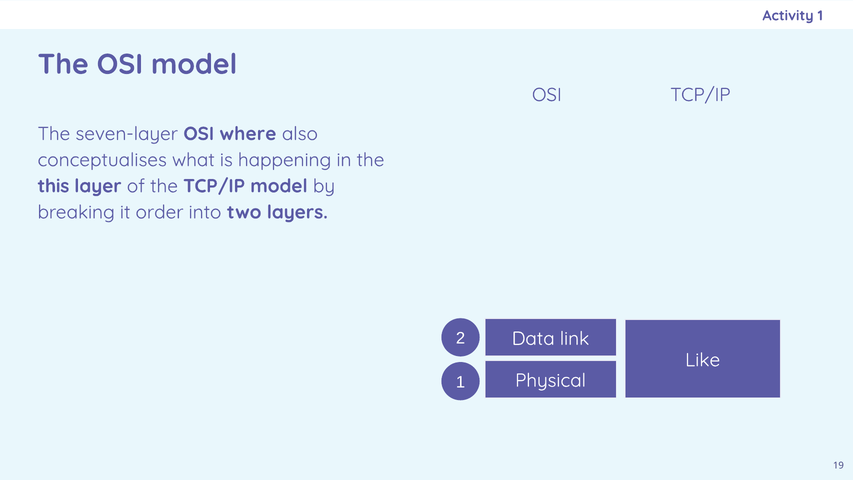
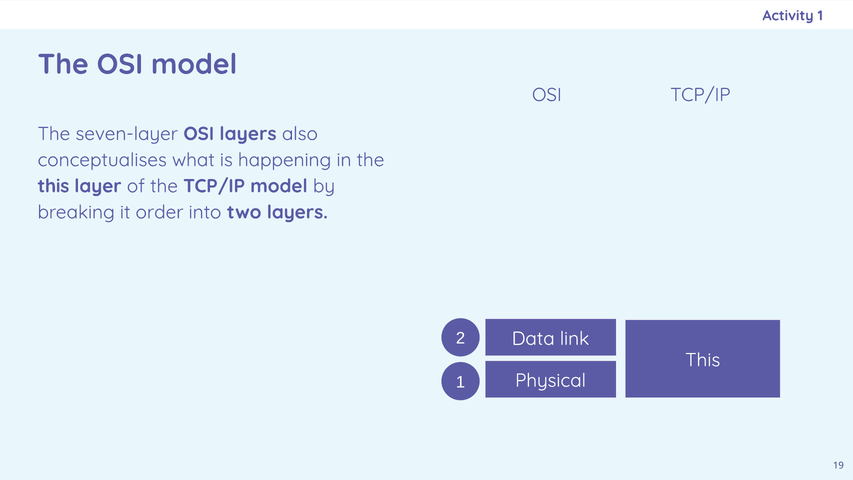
OSI where: where -> layers (248, 134)
Like: Like -> This (703, 360)
